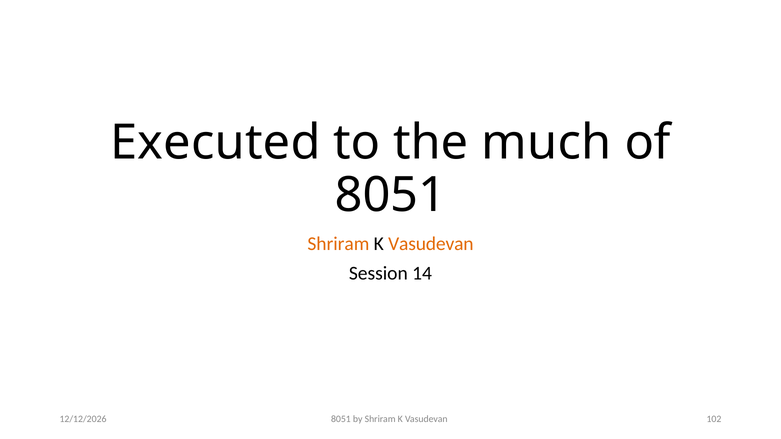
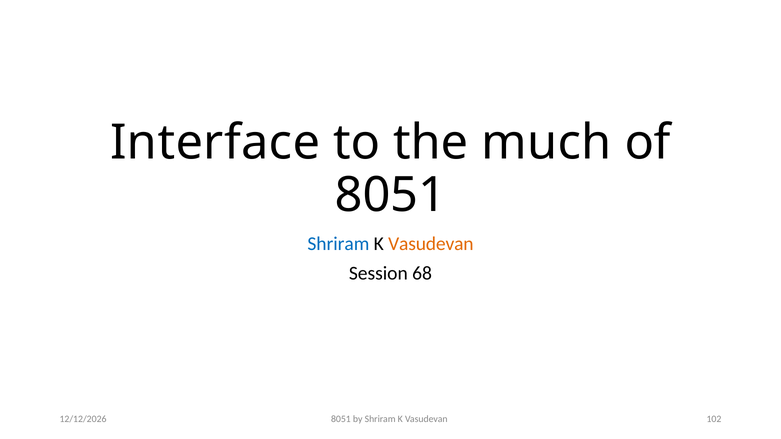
Executed: Executed -> Interface (215, 143)
Shriram colour: orange -> blue (338, 244)
14: 14 -> 68 (422, 273)
